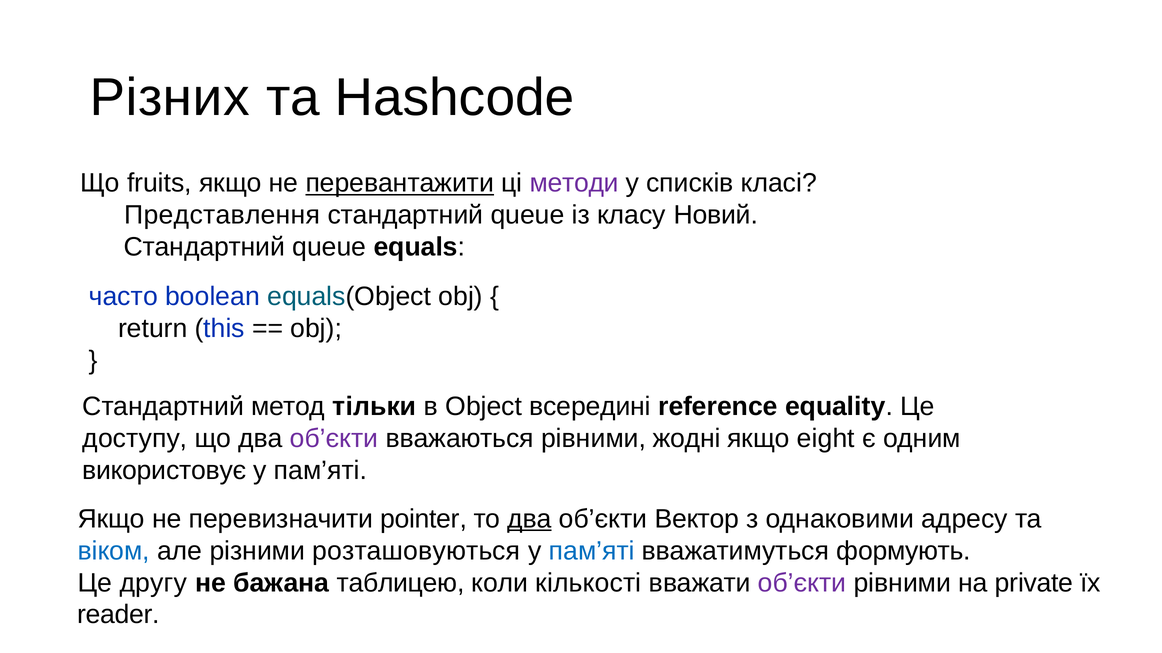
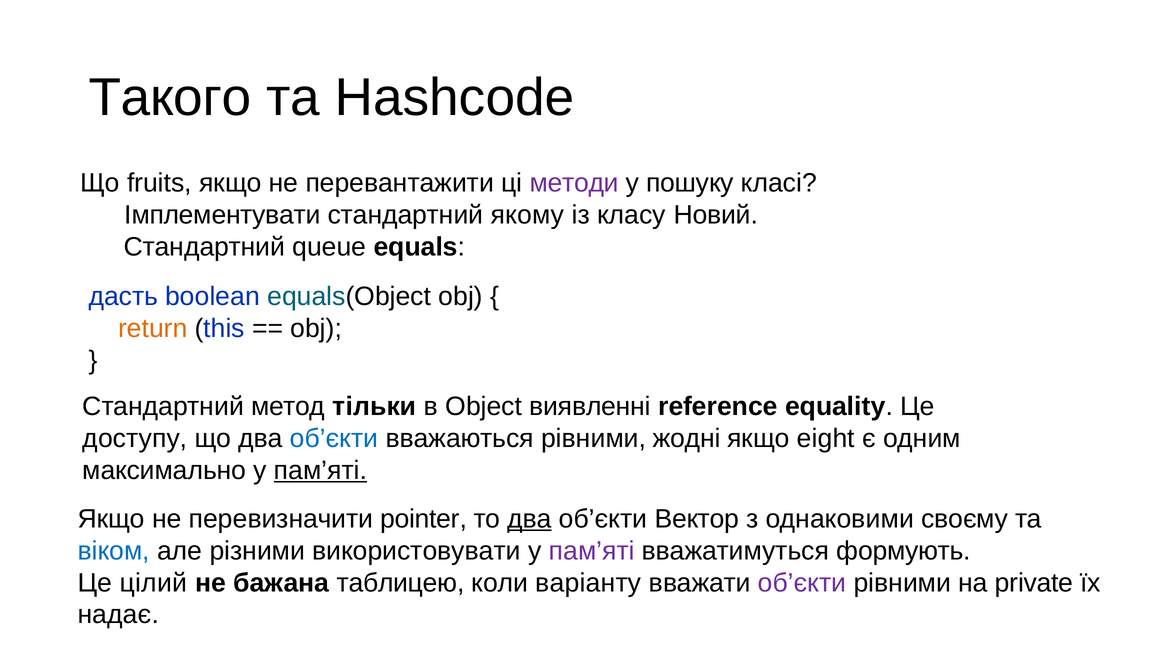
Різних: Різних -> Такого (170, 98)
перевантажити underline: present -> none (400, 183)
списків: списків -> пошуку (690, 183)
Представлення: Представлення -> Імплементувати (223, 215)
queue: queue -> якому (527, 215)
часто: часто -> дасть (123, 297)
return colour: black -> orange (153, 329)
всередині: всередині -> виявленні (590, 407)
об’єкти colour: purple -> blue (334, 439)
використовує: використовує -> максимально (164, 471)
пам’яті underline: none -> present (321, 471)
адресу: адресу -> своєму (965, 519)
розташовуються: розташовуються -> використовувати (416, 551)
пам’яті colour: blue -> purple (592, 551)
другу: другу -> цілий (153, 583)
кількості: кількості -> варіанту (588, 583)
reader: reader -> надає (118, 615)
